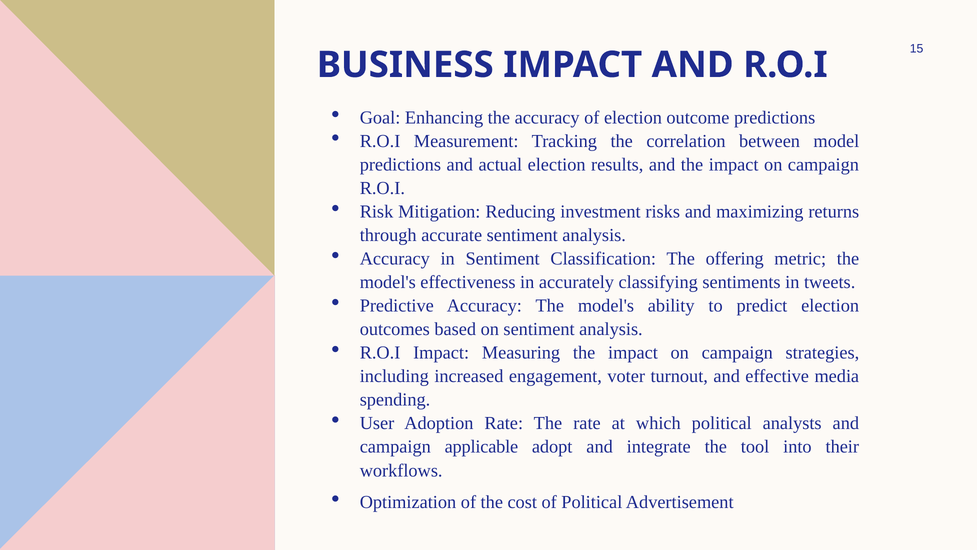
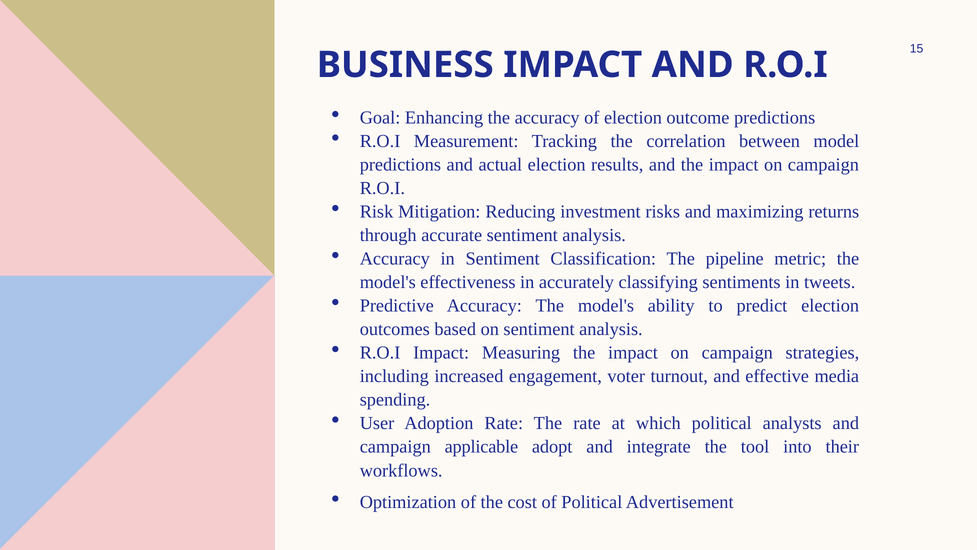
offering: offering -> pipeline (735, 258)
